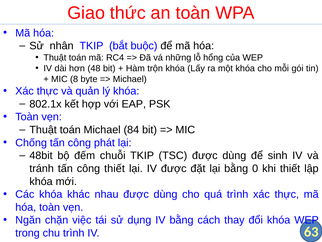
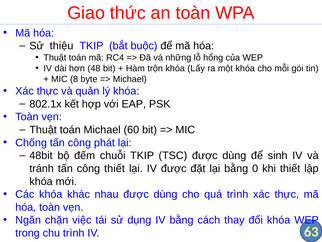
nhân: nhân -> thiệu (62, 46)
84: 84 -> 60 (131, 130)
